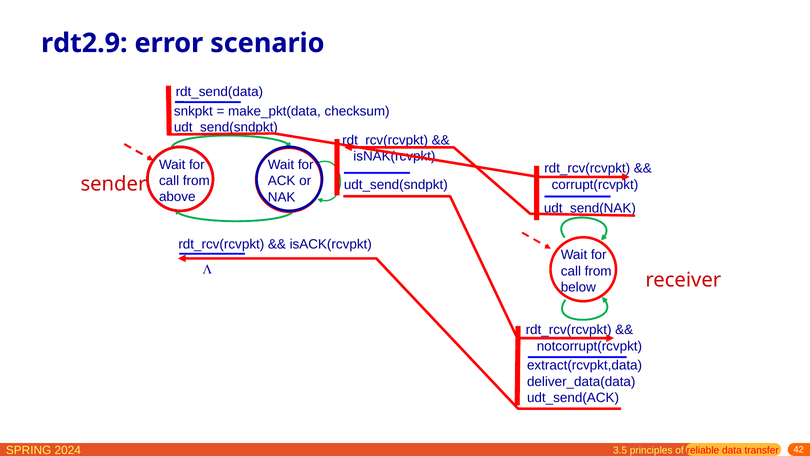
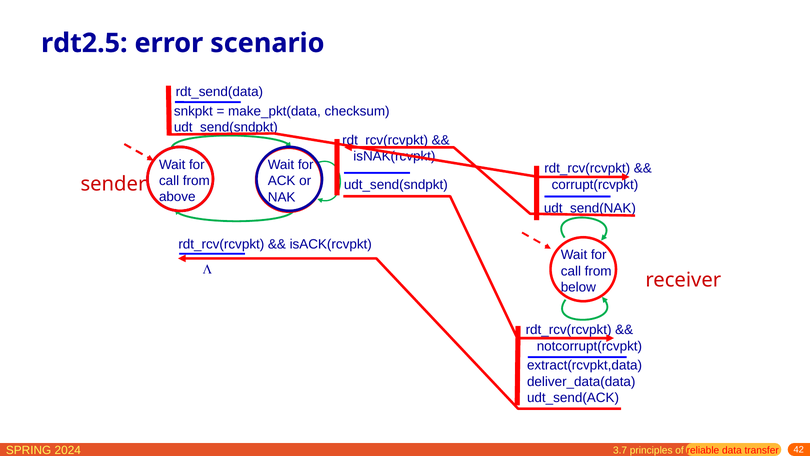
rdt2.9: rdt2.9 -> rdt2.5 (84, 43)
3.5: 3.5 -> 3.7 (620, 450)
